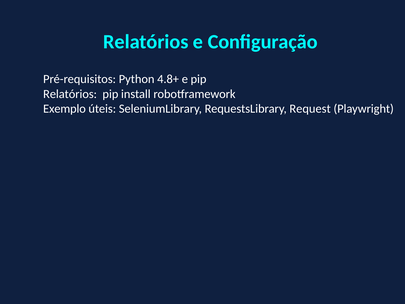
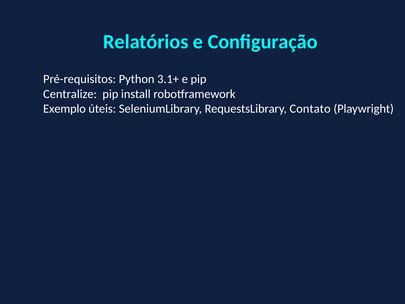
4.8+: 4.8+ -> 3.1+ (168, 79)
Relatórios: Relatórios -> Centralize (70, 94)
Request: Request -> Contato (310, 109)
